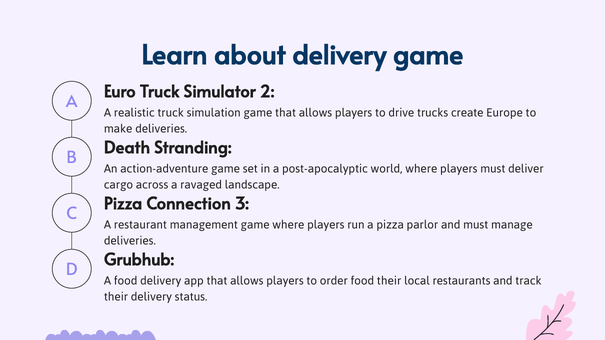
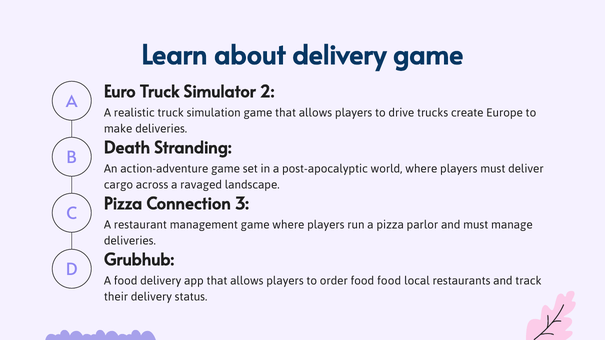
food their: their -> food (389, 280)
